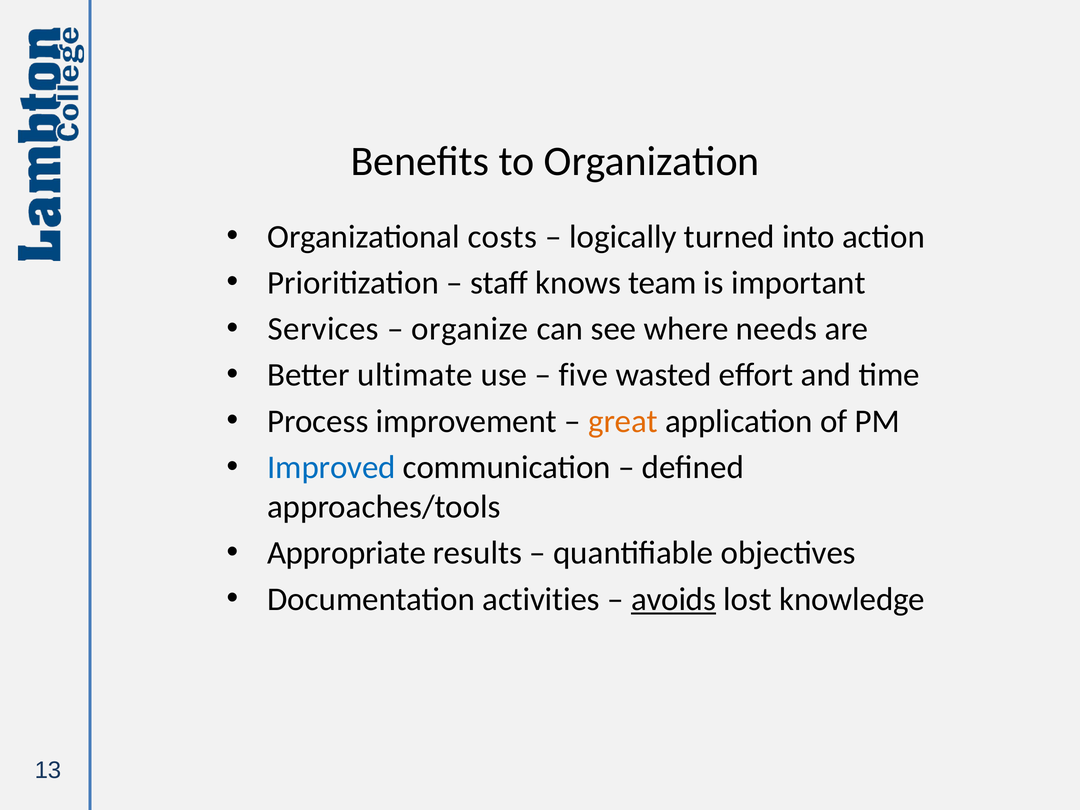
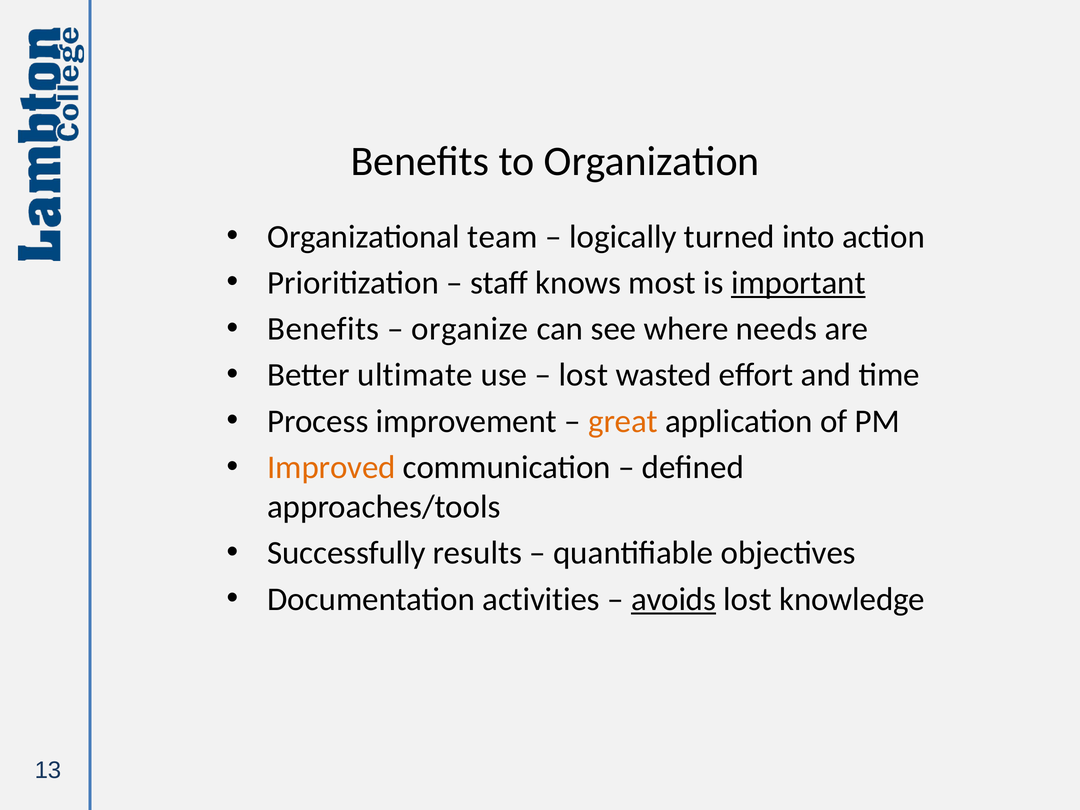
costs: costs -> team (502, 237)
team: team -> most (662, 283)
important underline: none -> present (798, 283)
Services: Services -> Benefits (323, 329)
five: five -> lost (583, 375)
Improved colour: blue -> orange (331, 467)
Appropriate: Appropriate -> Successfully (346, 553)
